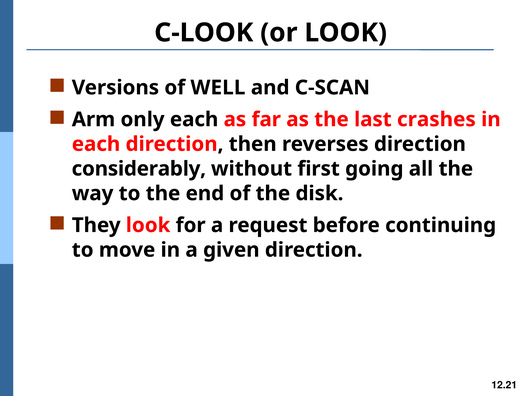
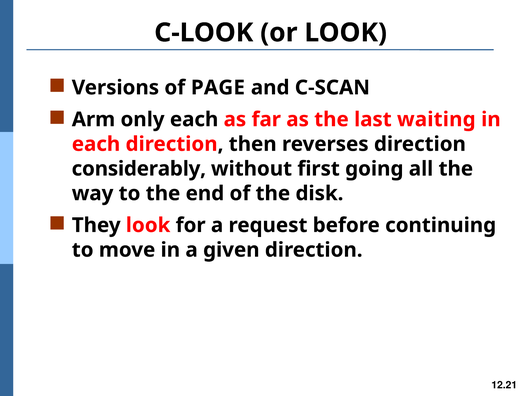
WELL: WELL -> PAGE (218, 88)
crashes: crashes -> waiting (436, 120)
